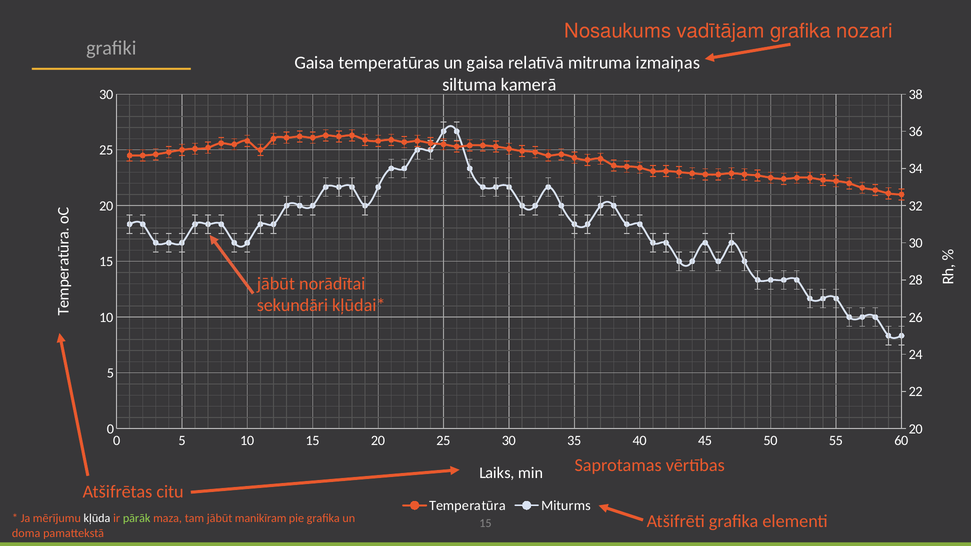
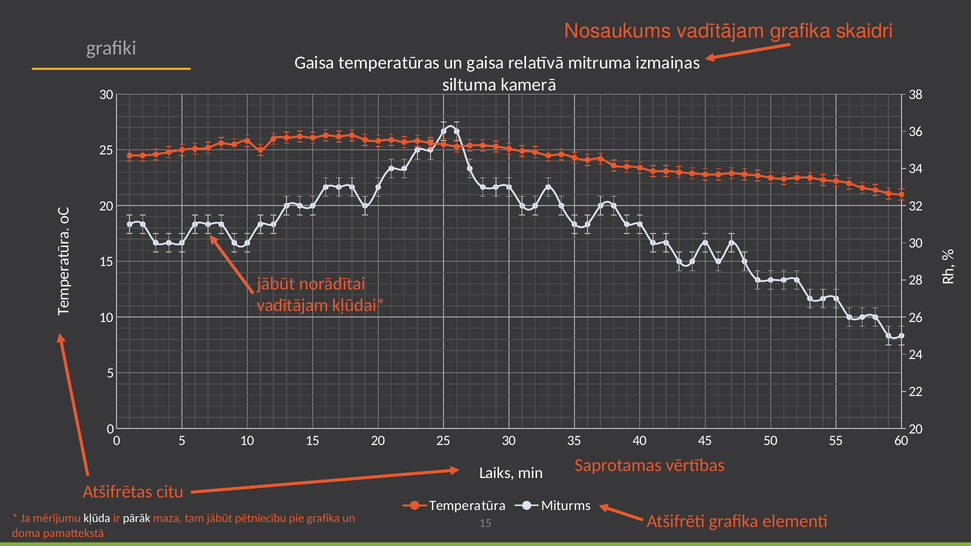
nozari: nozari -> skaidri (865, 31)
sekundāri: sekundāri -> vadītājam (292, 306)
pārāk colour: light green -> white (137, 519)
manikīram: manikīram -> pētniecību (261, 519)
